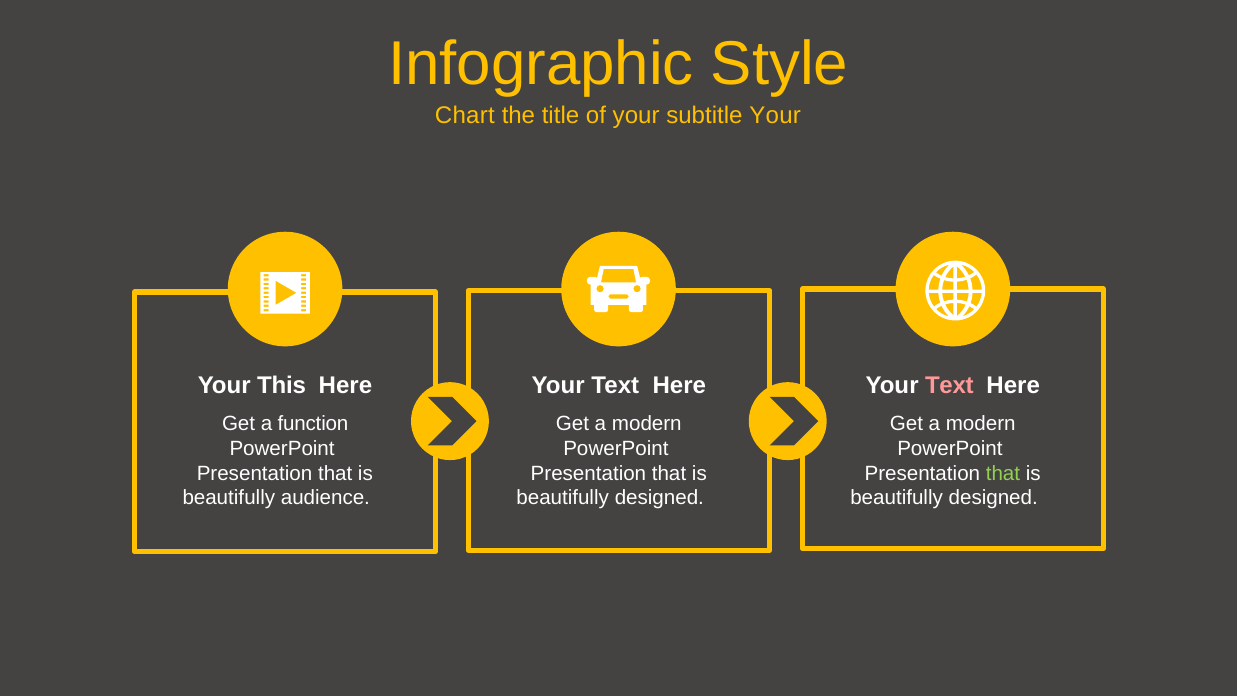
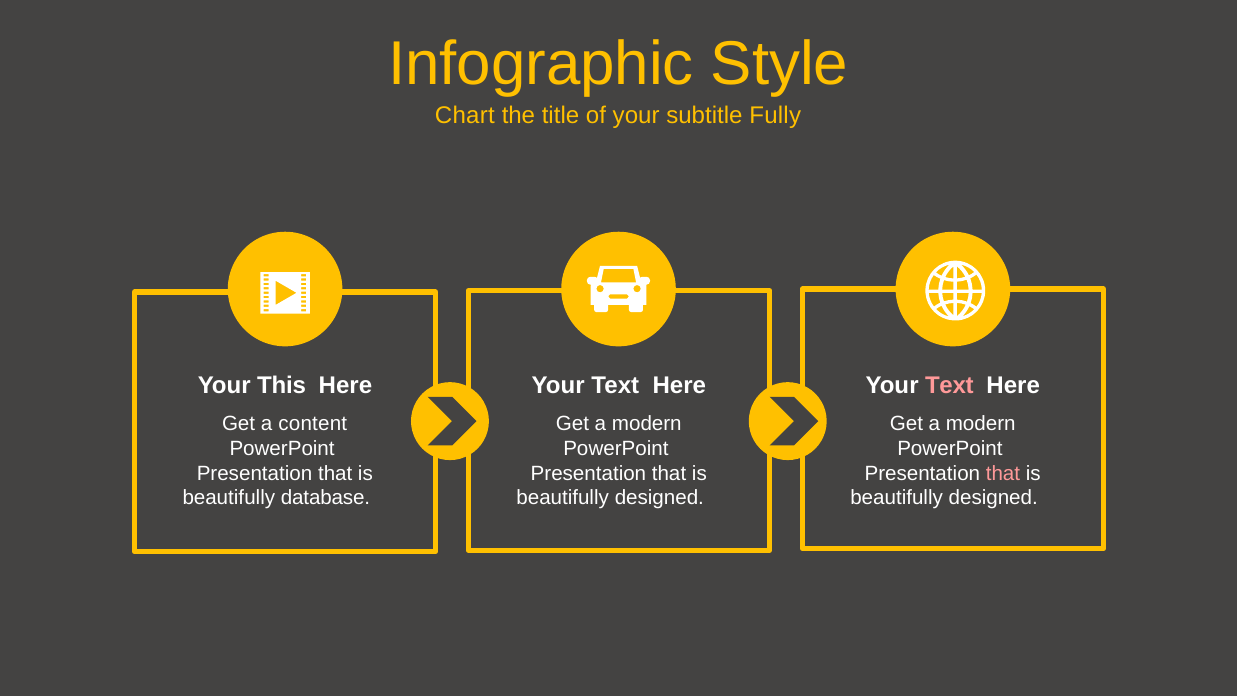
subtitle Your: Your -> Fully (775, 116)
function: function -> content (313, 424)
that colour: light green -> pink (1003, 473)
audience: audience -> database (325, 498)
